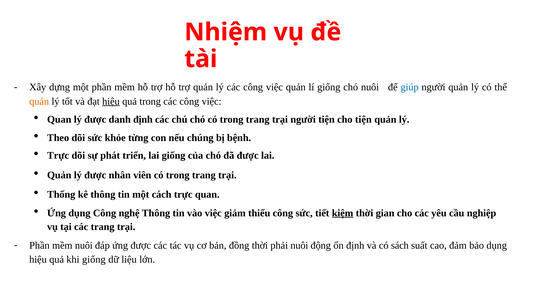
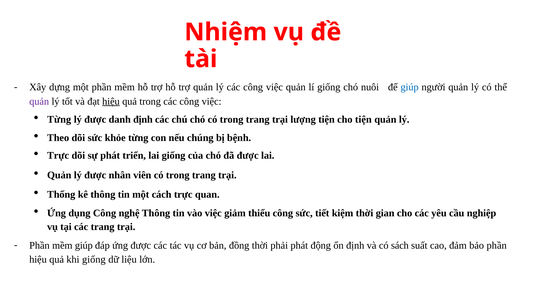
quản colour: orange -> purple (39, 101)
Quan: Quan -> Từng (59, 120)
trại người: người -> lượng (303, 120)
kiệm underline: present -> none (343, 213)
mềm nuôi: nuôi -> giúp (84, 245)
phải nuôi: nuôi -> phát (299, 245)
bảo dụng: dụng -> phần (497, 245)
